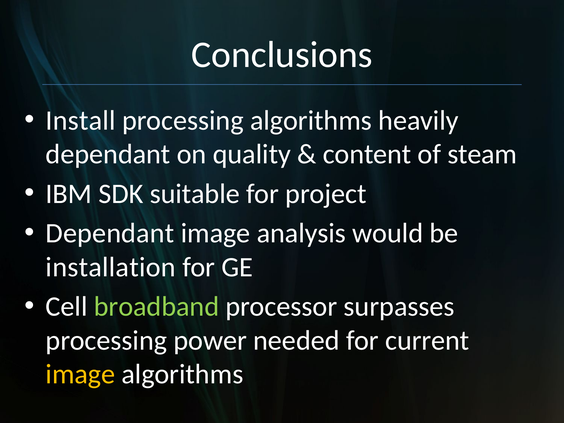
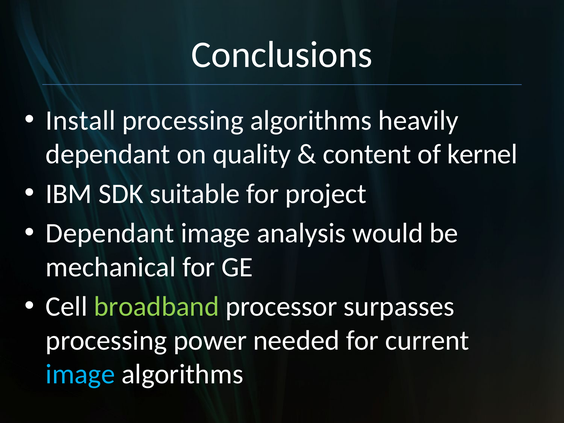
steam: steam -> kernel (482, 154)
installation: installation -> mechanical (111, 267)
image colour: yellow -> light blue (80, 374)
